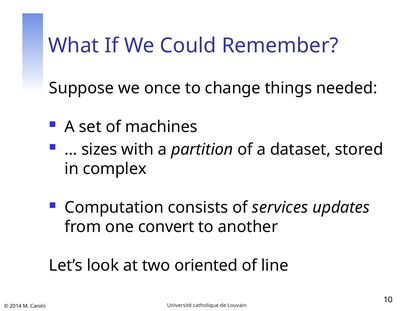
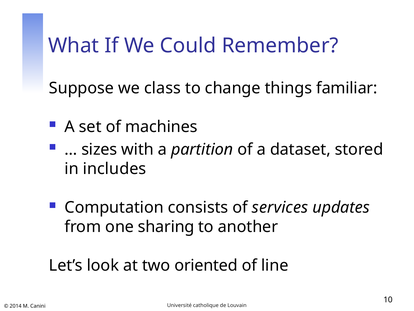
once: once -> class (163, 88)
needed: needed -> familiar (347, 88)
complex: complex -> includes (115, 169)
convert: convert -> sharing (166, 227)
